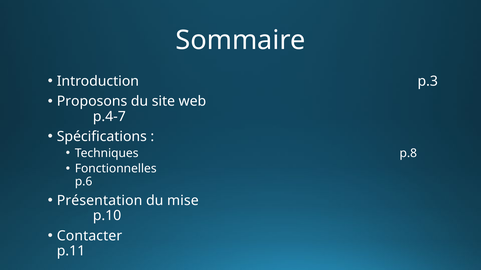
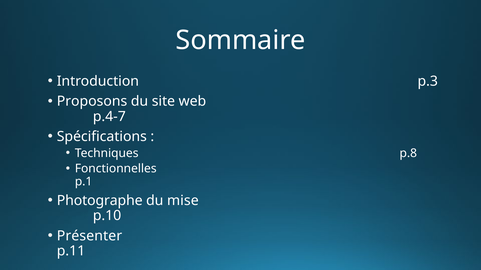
p.6: p.6 -> p.1 (84, 182)
Présentation: Présentation -> Photographe (100, 201)
Contacter: Contacter -> Présenter (89, 236)
